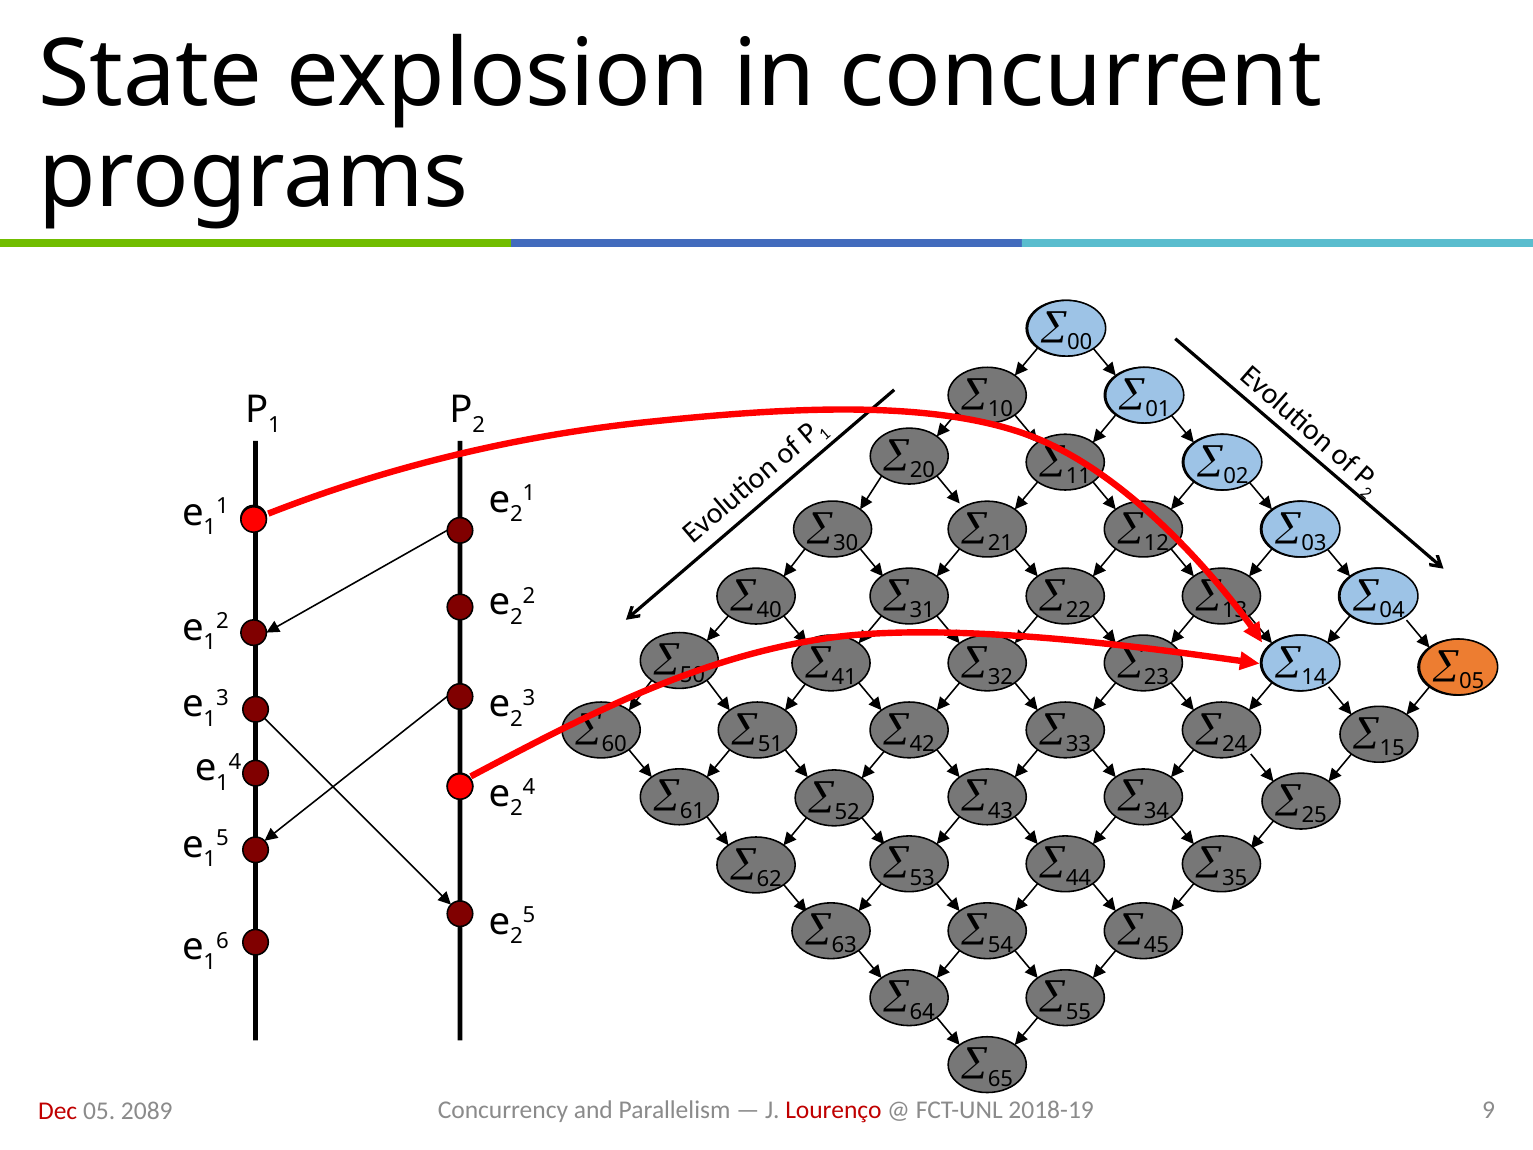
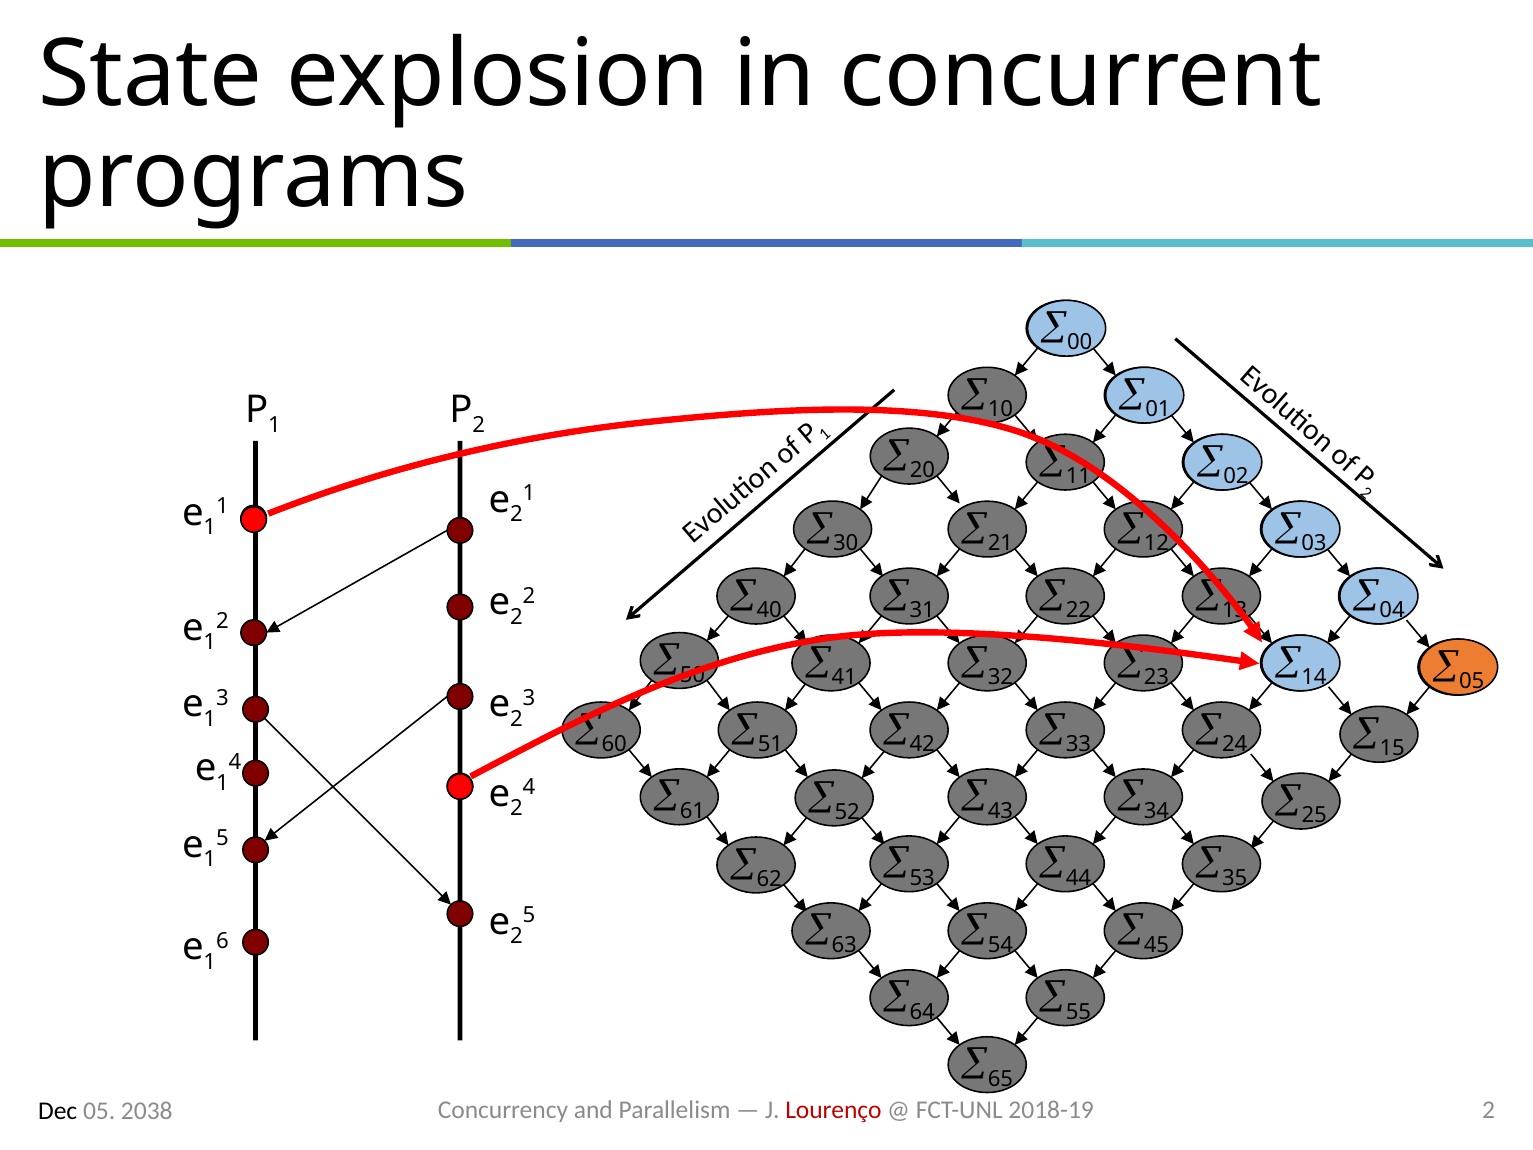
2018-19 9: 9 -> 2 (1489, 1110)
Dec colour: red -> black (58, 1110)
2089: 2089 -> 2038 (147, 1110)
